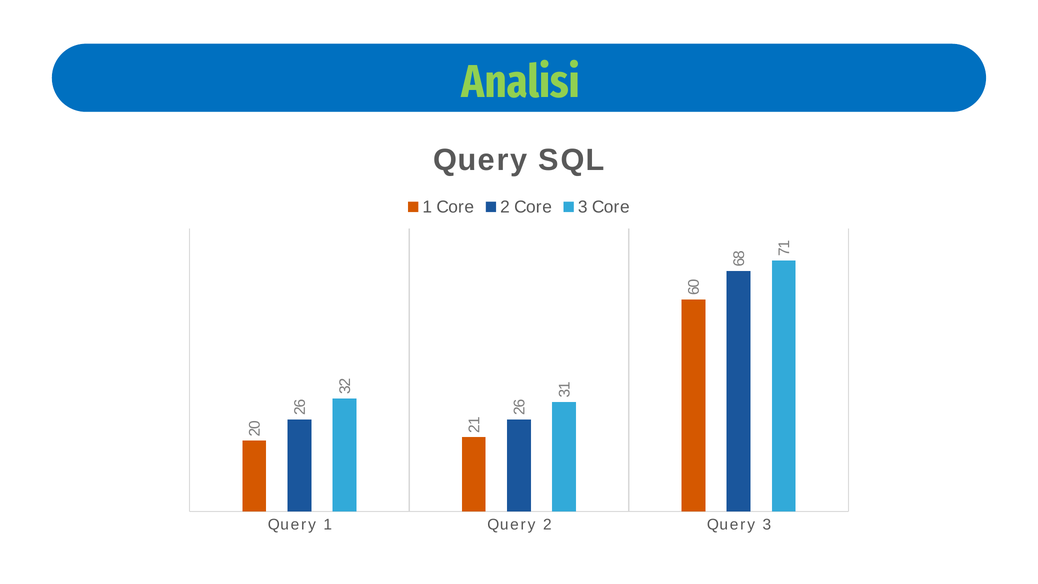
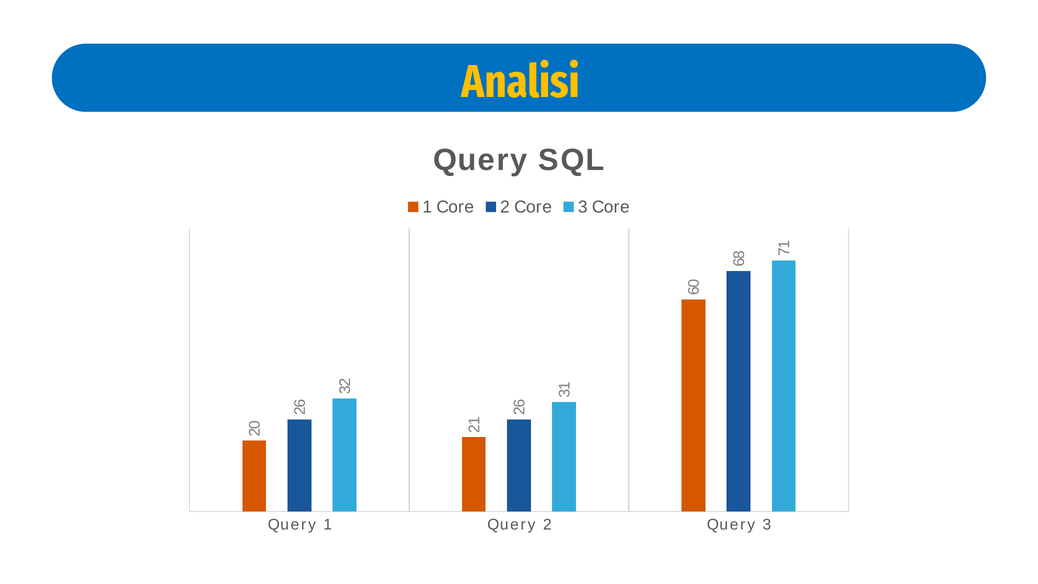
Analisi colour: light green -> yellow (521, 82)
